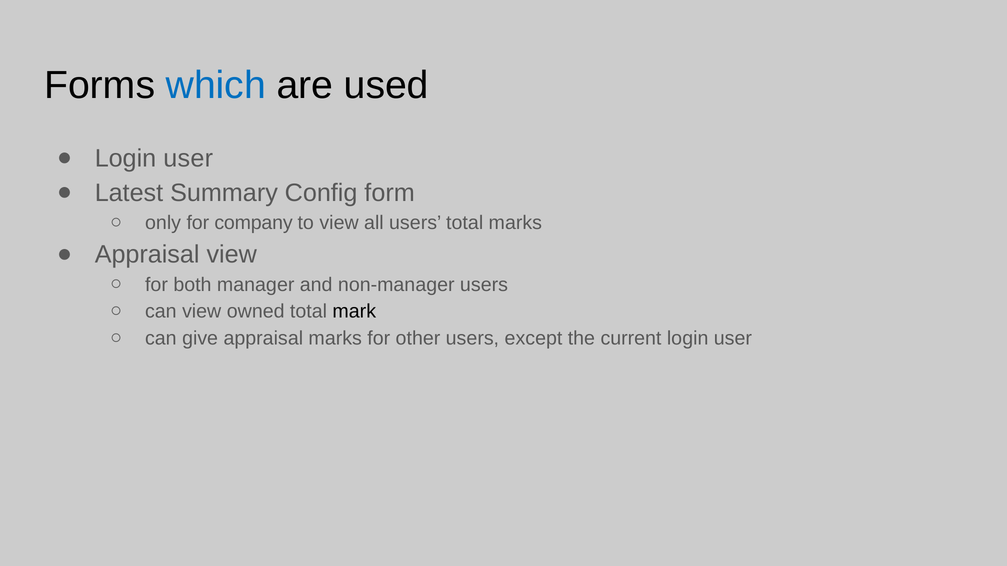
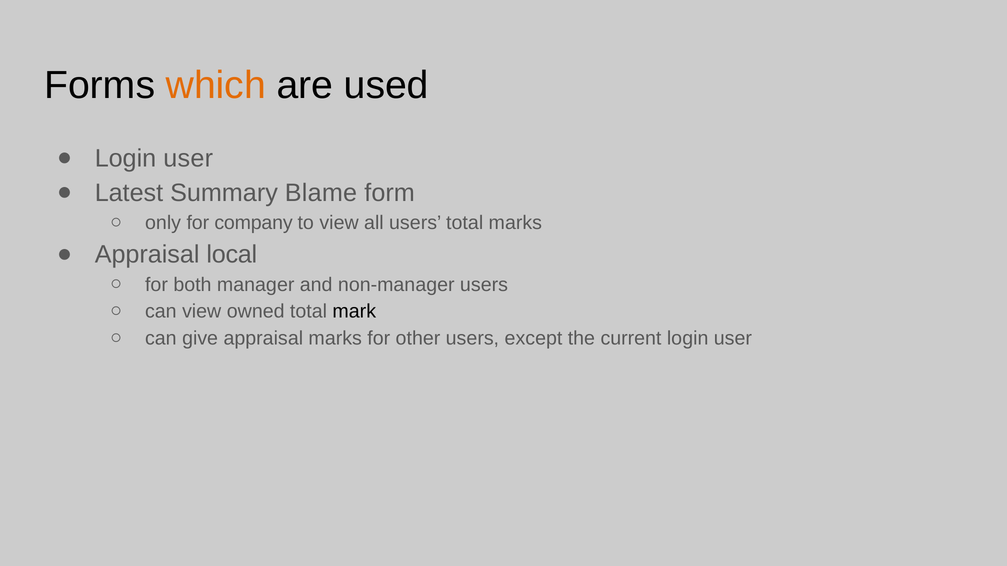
which colour: blue -> orange (216, 85)
Config: Config -> Blame (321, 193)
Appraisal view: view -> local (232, 255)
